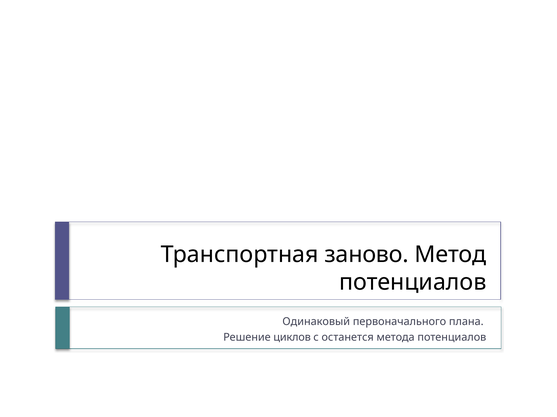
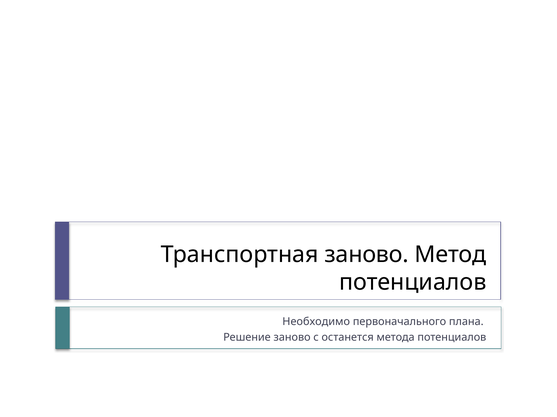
Одинаковый: Одинаковый -> Необходимо (316, 322)
Решение циклов: циклов -> заново (292, 338)
